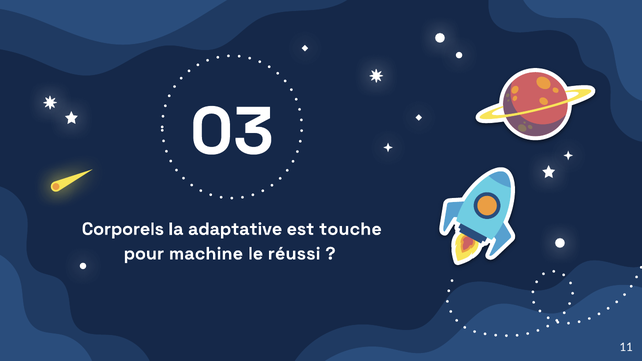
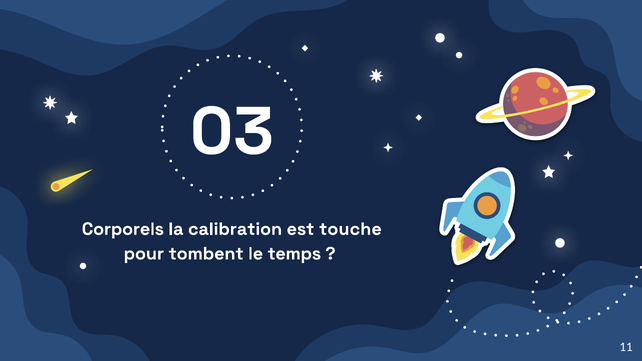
adaptative: adaptative -> calibration (235, 229)
machine: machine -> tombent (206, 254)
réussi: réussi -> temps (294, 254)
